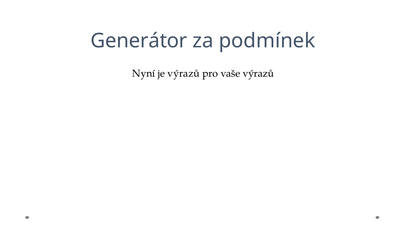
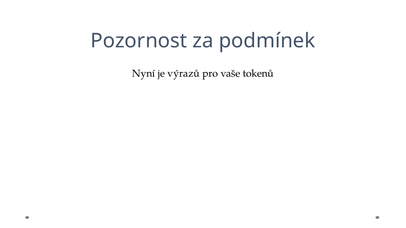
Generátor: Generátor -> Pozornost (139, 41)
vaše výrazů: výrazů -> tokenů (258, 74)
